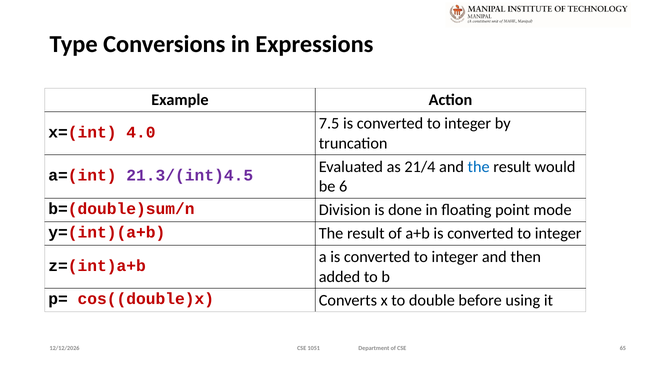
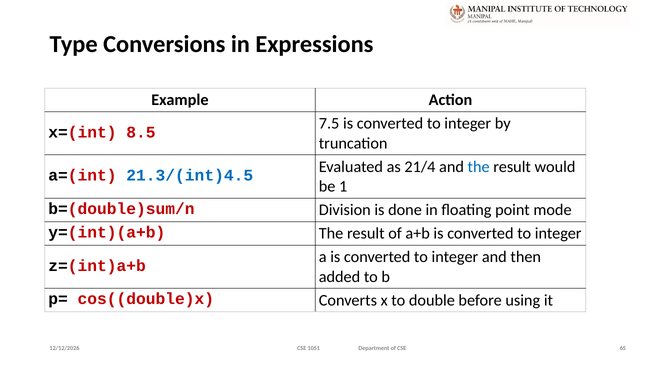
4.0: 4.0 -> 8.5 (141, 132)
21.3/(int)4.5 colour: purple -> blue (190, 176)
6: 6 -> 1 (343, 187)
